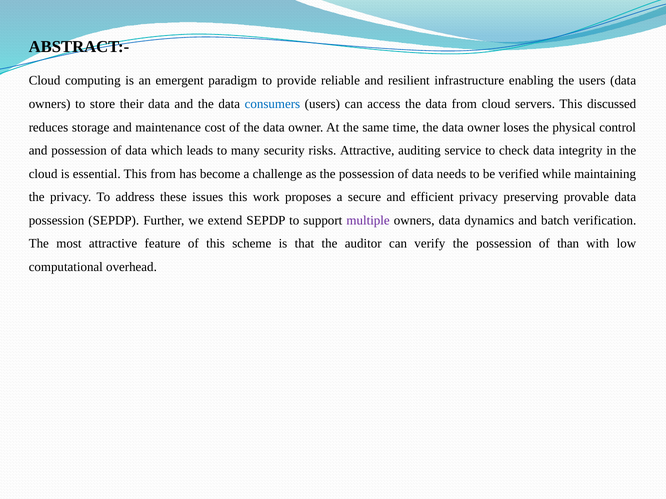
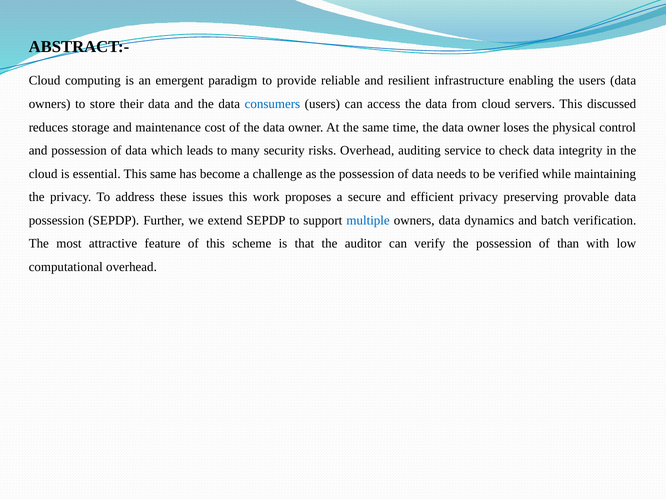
risks Attractive: Attractive -> Overhead (367, 151)
This from: from -> same (163, 174)
multiple colour: purple -> blue (368, 221)
